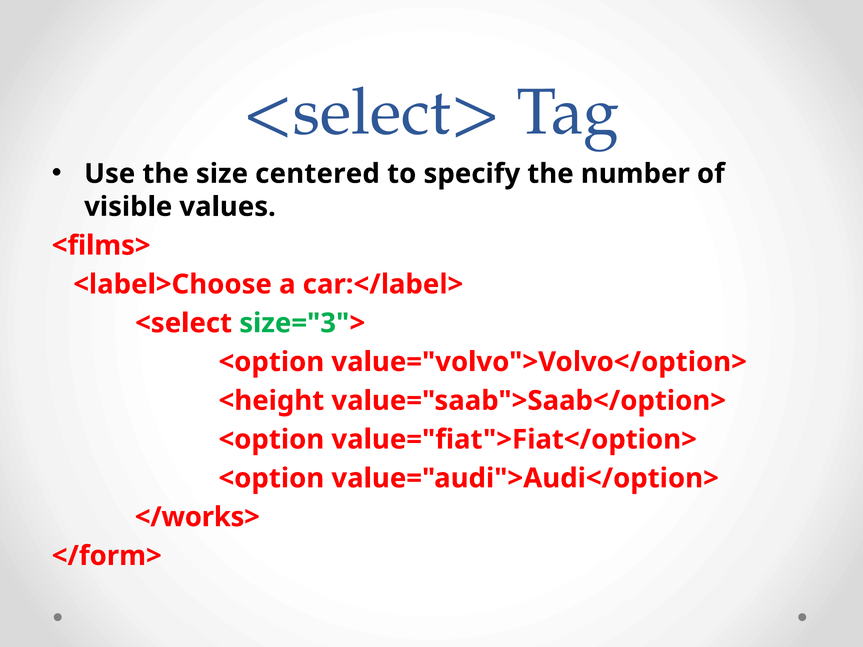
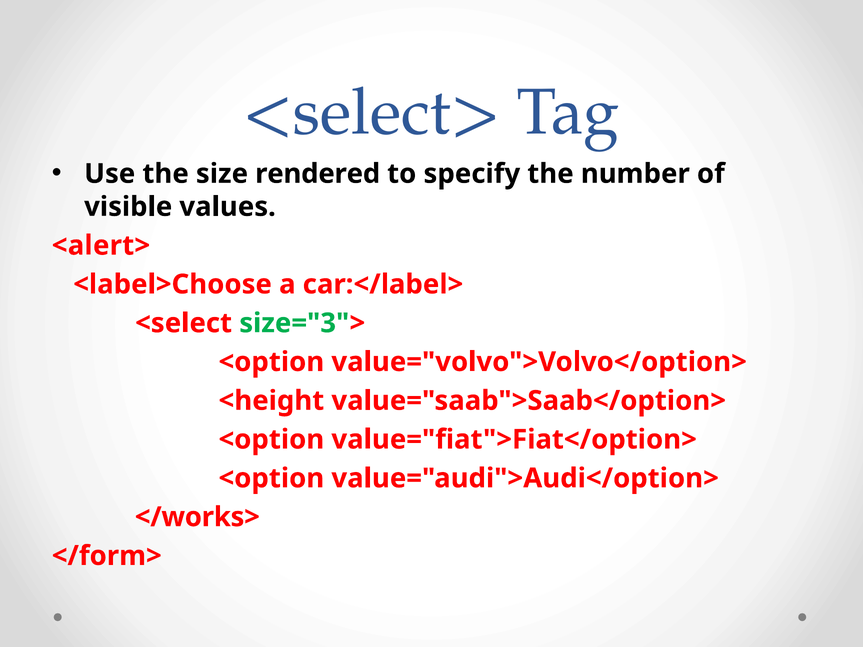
centered: centered -> rendered (318, 174)
<films>: <films> -> <alert> (101, 246)
